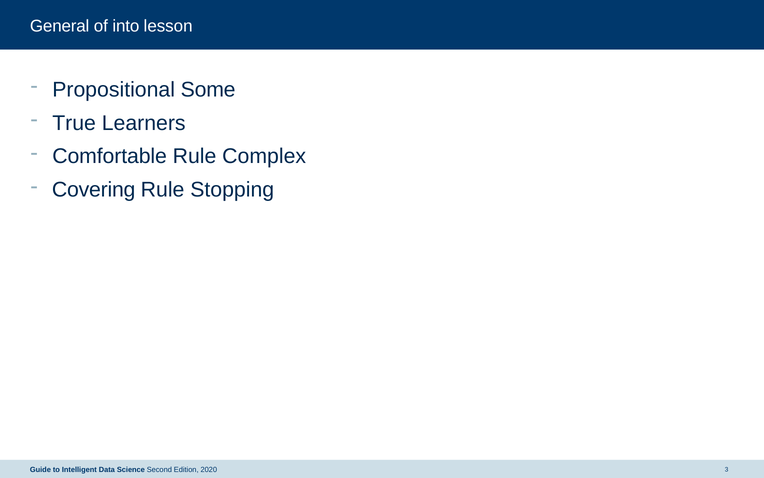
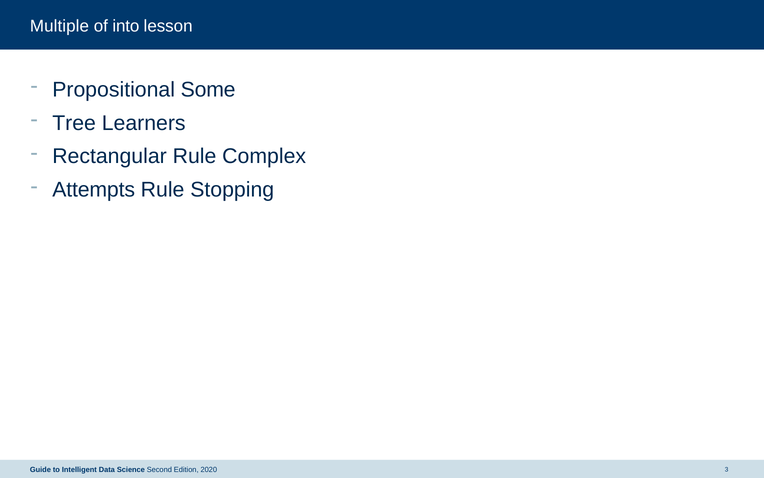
General: General -> Multiple (60, 26)
True: True -> Tree (74, 123)
Comfortable: Comfortable -> Rectangular (110, 156)
Covering: Covering -> Attempts (94, 190)
